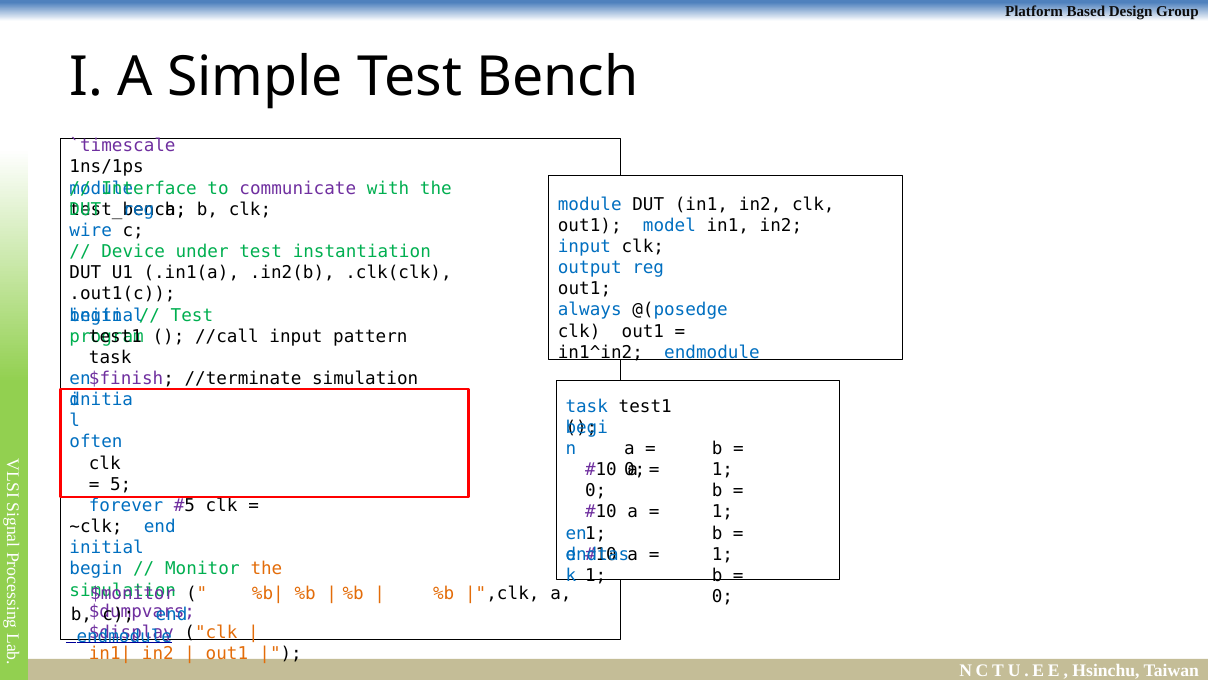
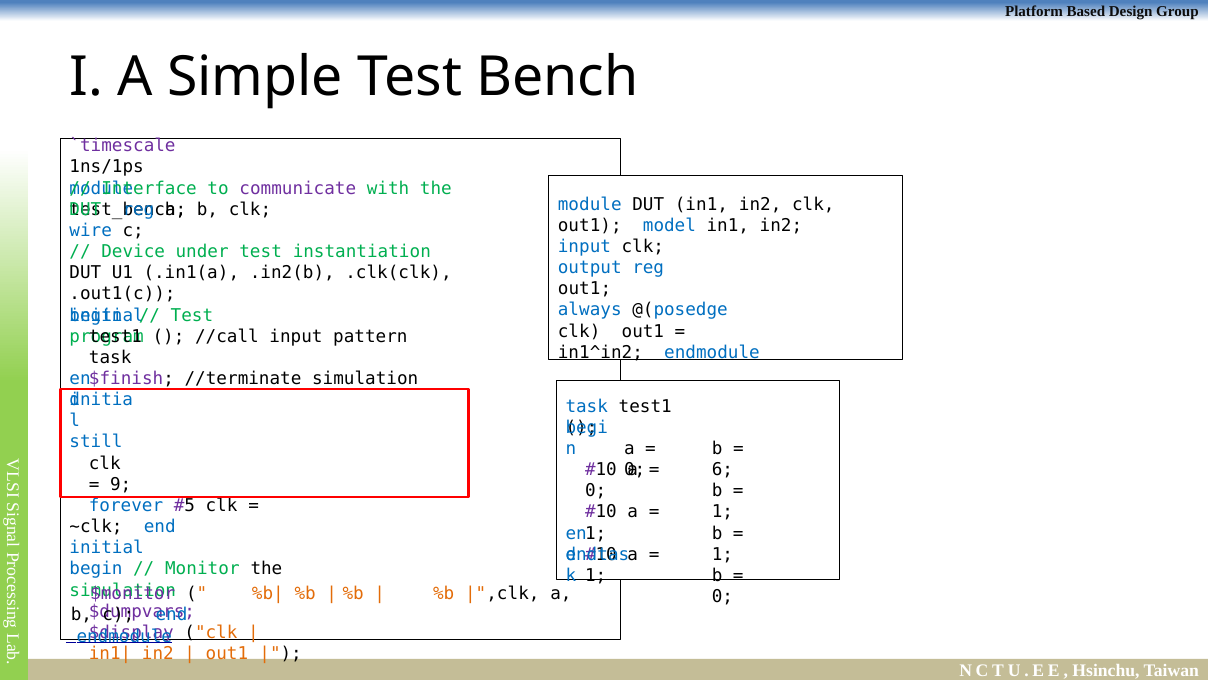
often: often -> still (96, 442)
1: 1 -> 6 (723, 469)
5: 5 -> 9 (121, 484)
the colour: orange -> black (266, 569)
